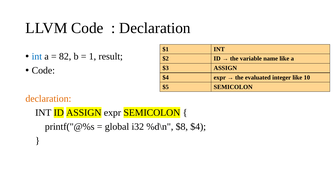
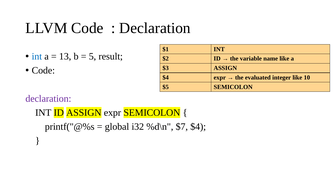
82: 82 -> 13 (65, 56)
1: 1 -> 5 (92, 56)
declaration colour: orange -> purple (48, 98)
$8: $8 -> $7 (182, 126)
